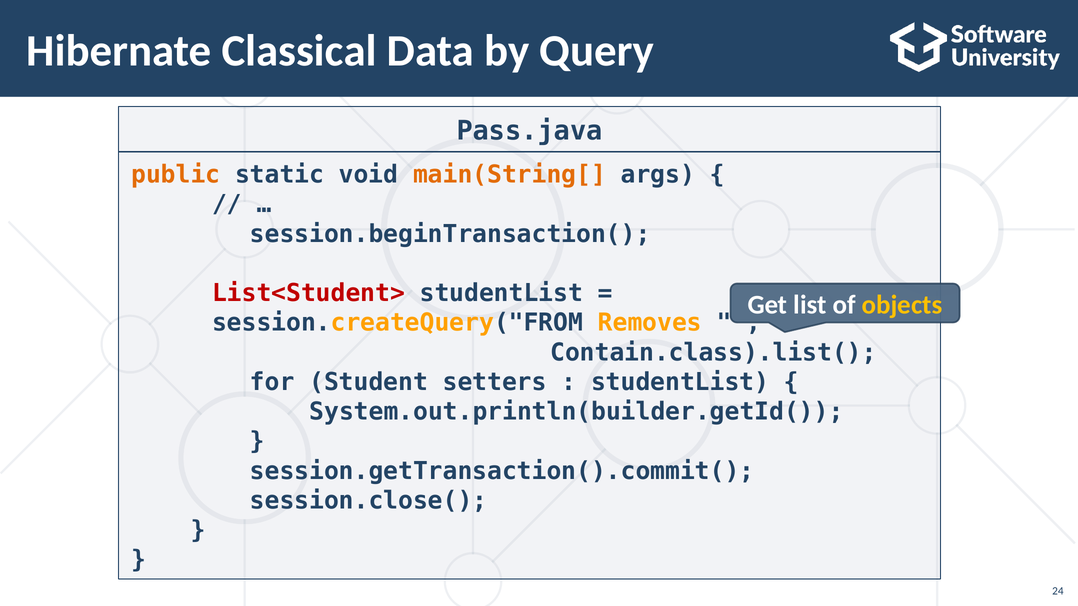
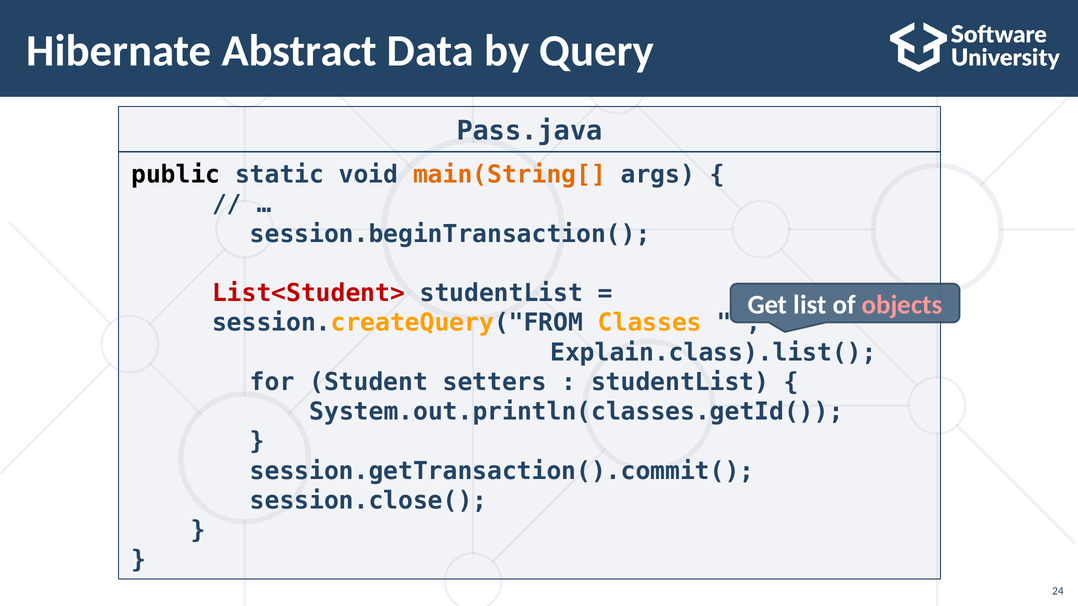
Classical: Classical -> Abstract (299, 51)
public colour: orange -> black (176, 175)
objects colour: yellow -> pink (902, 305)
Removes: Removes -> Classes (650, 323)
Contain.class).list(: Contain.class).list( -> Explain.class).list( (713, 353)
System.out.println(builder.getId(: System.out.println(builder.getId( -> System.out.println(classes.getId( (576, 412)
